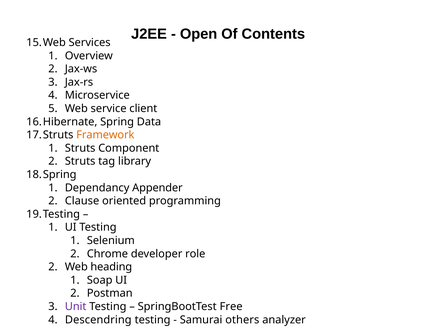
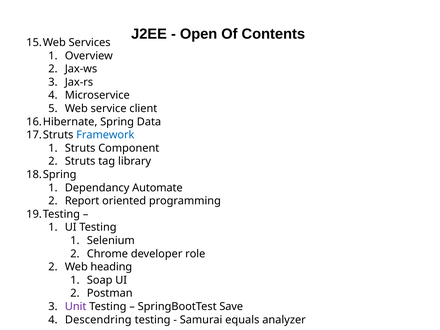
Framework colour: orange -> blue (105, 135)
Appender: Appender -> Automate (157, 188)
Clause: Clause -> Report (82, 201)
Free: Free -> Save (231, 307)
others: others -> equals (242, 320)
